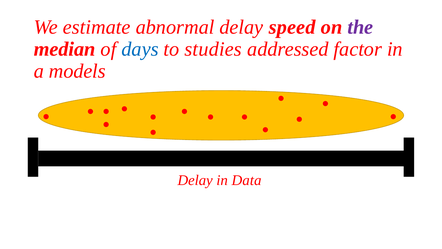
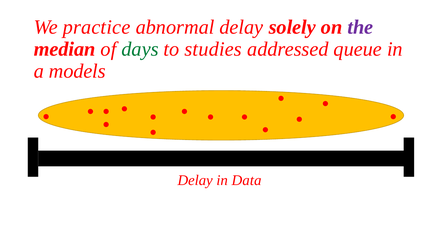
estimate: estimate -> practice (97, 27)
speed: speed -> solely (292, 27)
days colour: blue -> green (140, 49)
factor: factor -> queue (358, 49)
